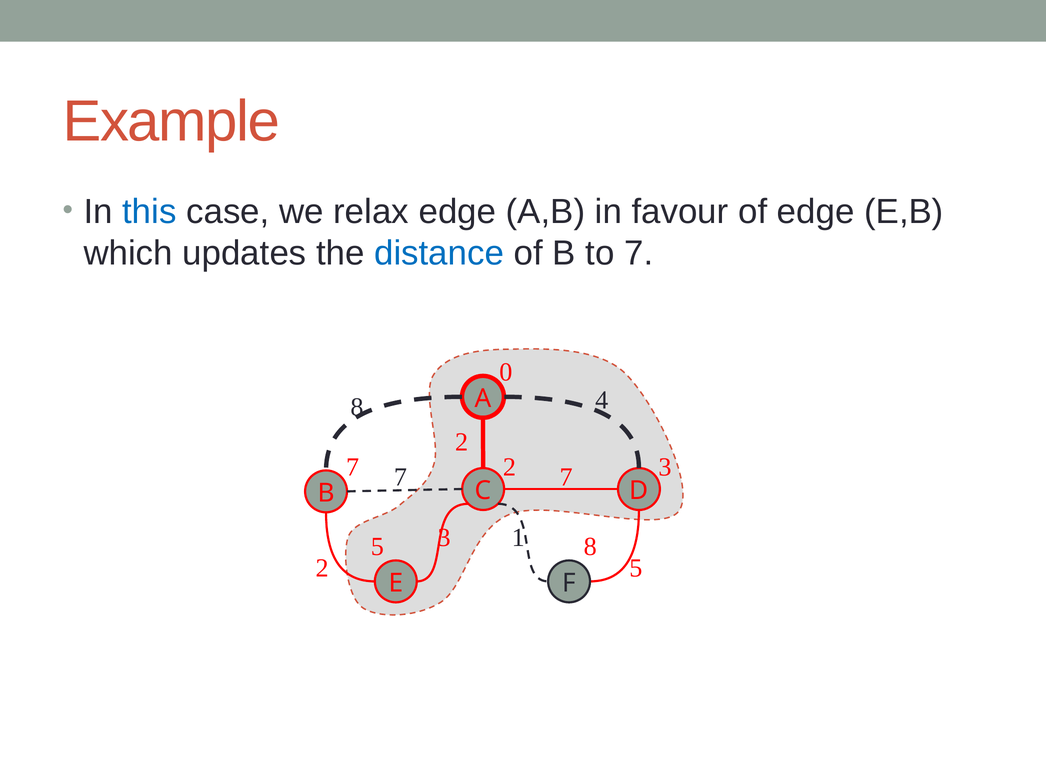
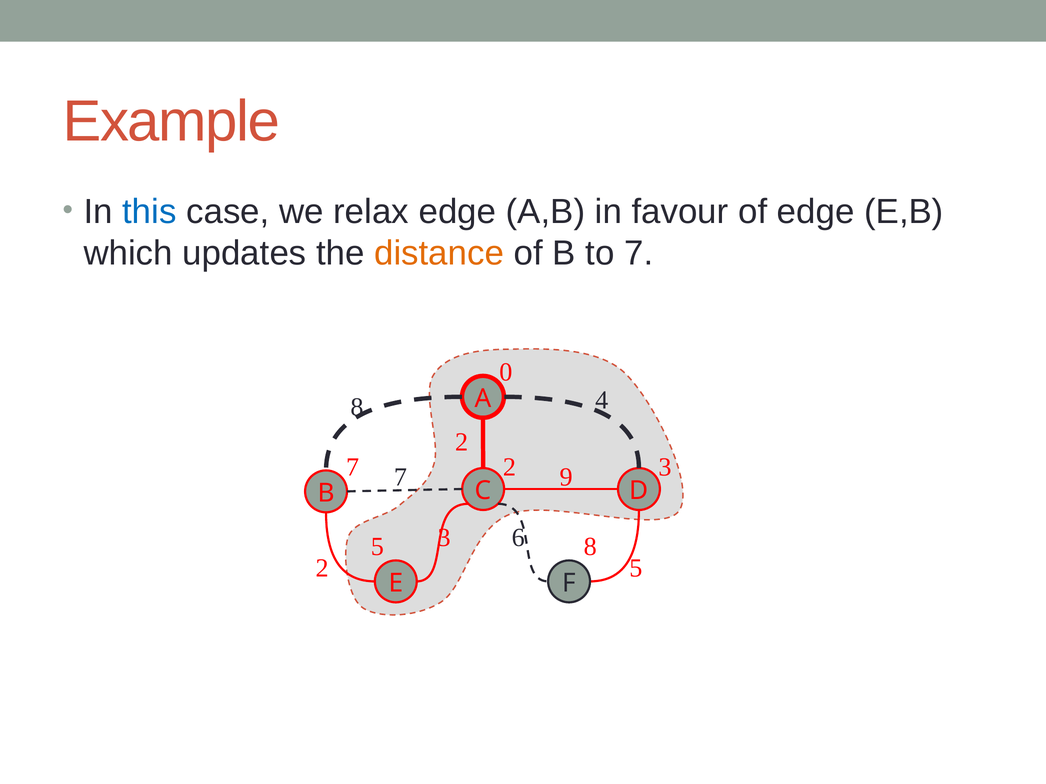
distance colour: blue -> orange (439, 253)
7 7: 7 -> 9 (566, 477)
1: 1 -> 6 (518, 538)
